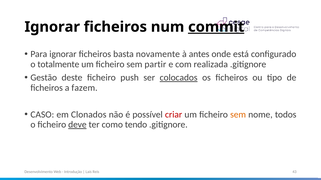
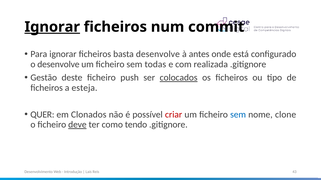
Ignorar underline: none -> present (52, 27)
commit underline: present -> none (216, 27)
basta novamente: novamente -> desenvolve (158, 54)
o totalmente: totalmente -> desenvolve (58, 64)
partir: partir -> todas (155, 64)
fazem: fazem -> esteja (84, 88)
CASO: CASO -> QUER (42, 115)
sem colour: orange -> blue (238, 115)
todos: todos -> clone (286, 115)
